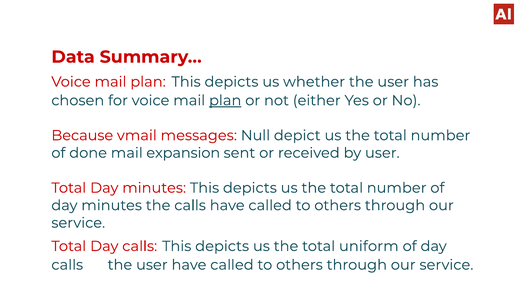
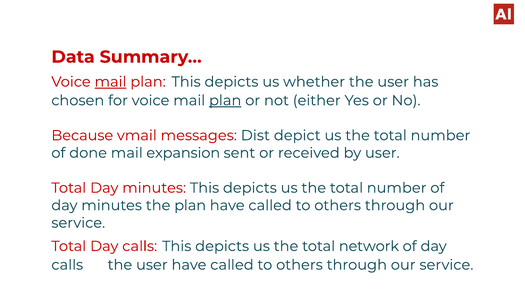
mail underline: none -> present (111, 82)
Null: Null -> Dist (255, 136)
the calls: calls -> plan (190, 206)
uniform: uniform -> network (369, 246)
